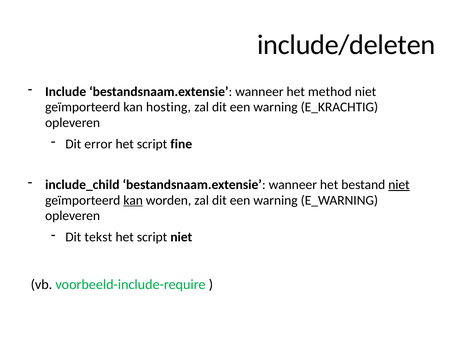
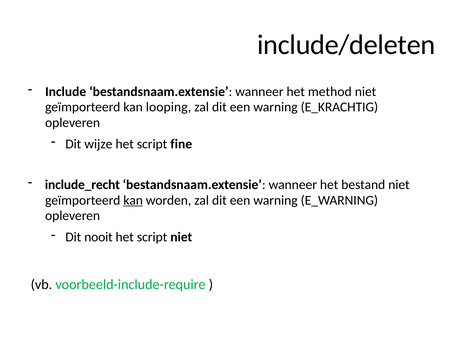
hosting: hosting -> looping (168, 107)
error: error -> wijze (98, 144)
include_child: include_child -> include_recht (82, 185)
niet underline: present -> none (399, 185)
tekst: tekst -> nooit (98, 237)
